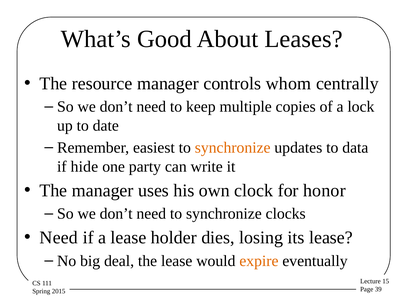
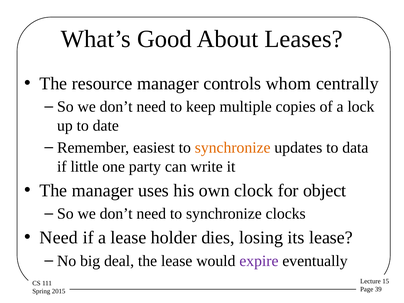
hide: hide -> little (85, 167)
honor: honor -> object (325, 190)
expire colour: orange -> purple (259, 261)
